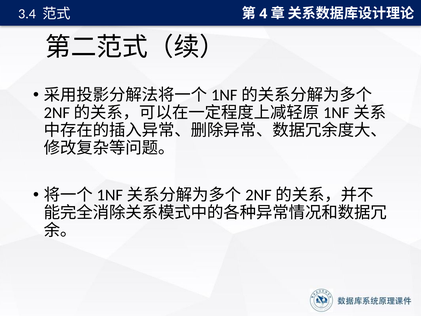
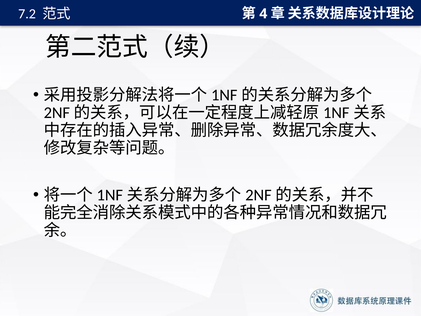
3.4: 3.4 -> 7.2 (27, 14)
